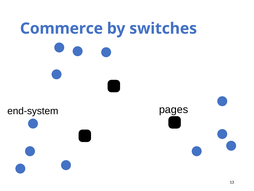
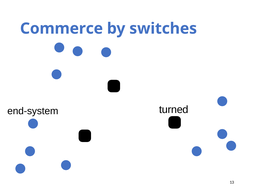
pages: pages -> turned (174, 109)
